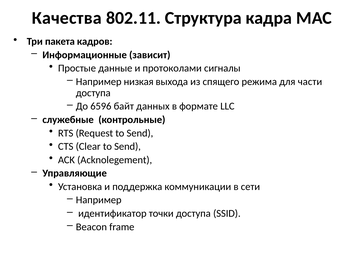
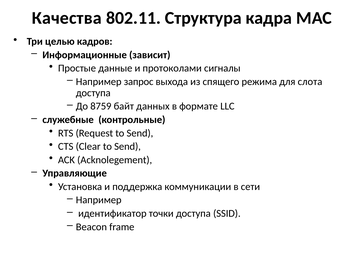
пакета: пакета -> целью (60, 41)
низкая: низкая -> запрос (139, 82)
части: части -> слота (310, 82)
6596: 6596 -> 8759 (101, 106)
